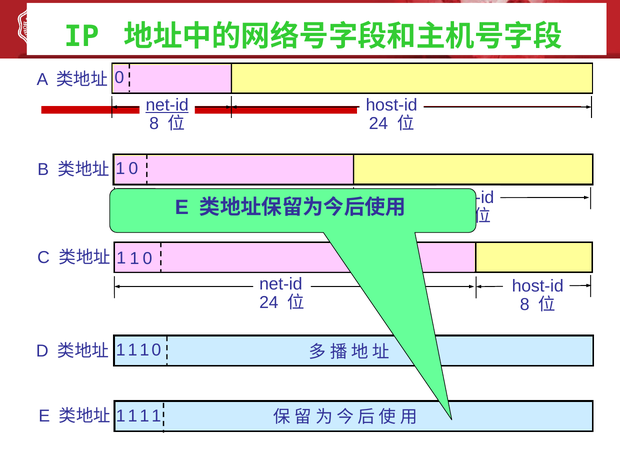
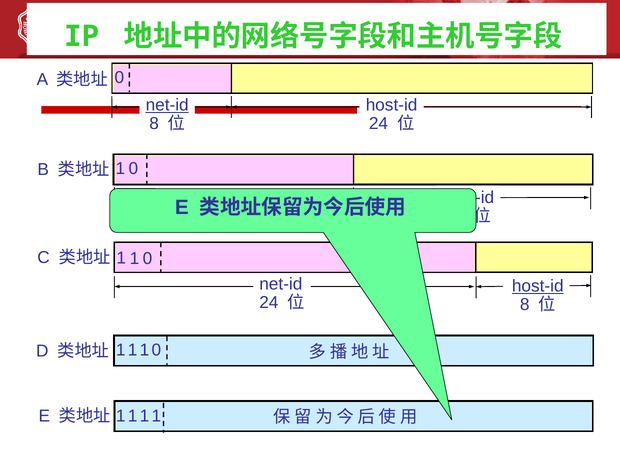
host-id underline: none -> present (538, 286)
